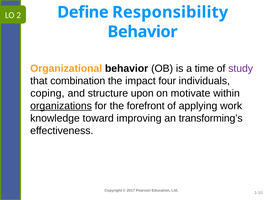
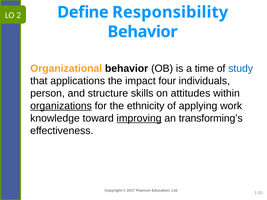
study colour: purple -> blue (241, 69)
combination: combination -> applications (78, 81)
coping: coping -> person (47, 93)
upon: upon -> skills (142, 93)
motivate: motivate -> attitudes (191, 93)
forefront: forefront -> ethnicity (146, 106)
improving underline: none -> present (139, 118)
